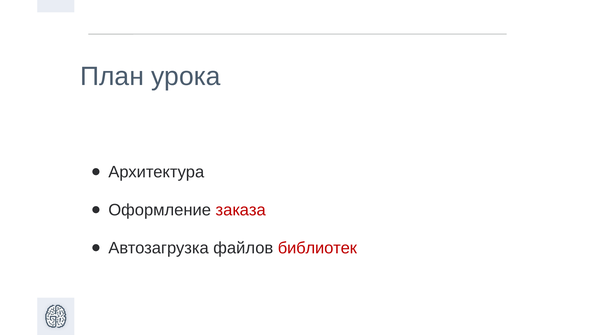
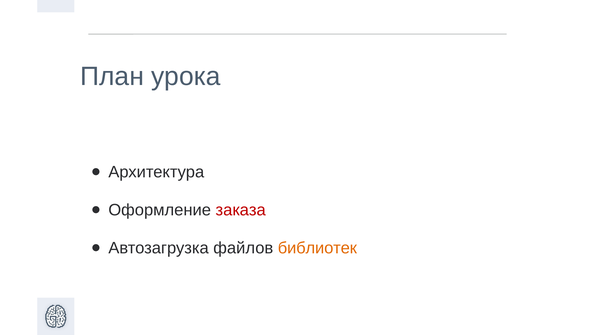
библиотек colour: red -> orange (317, 248)
